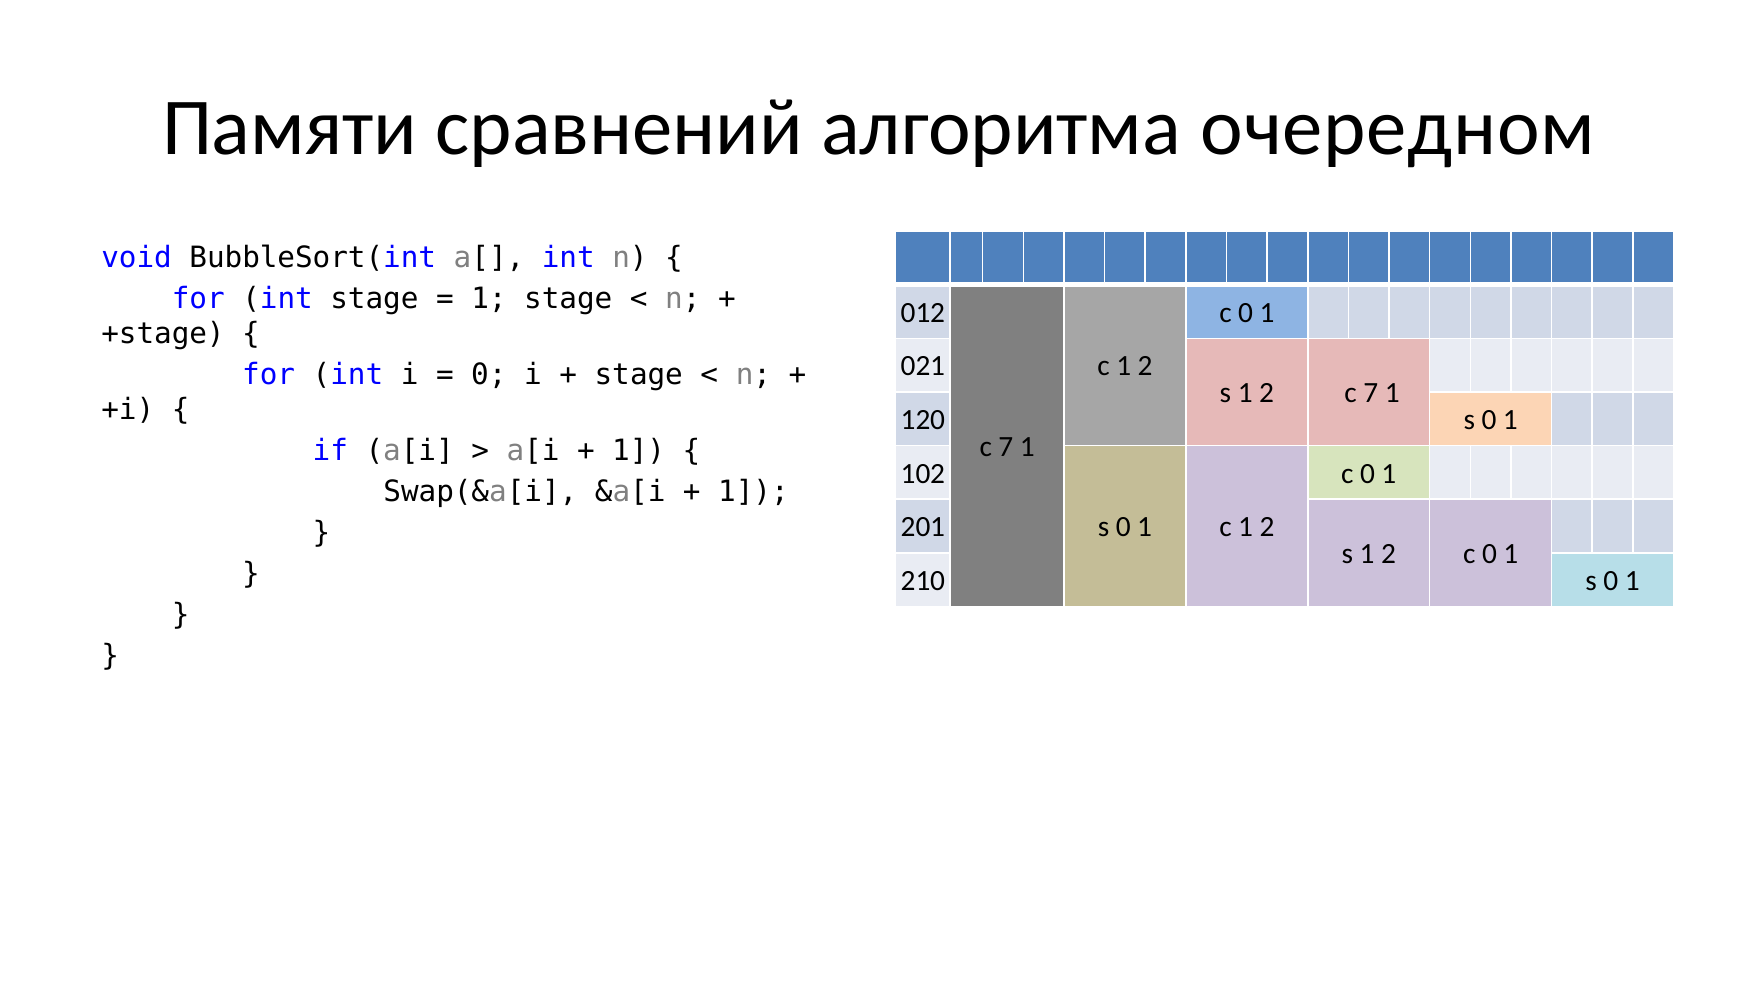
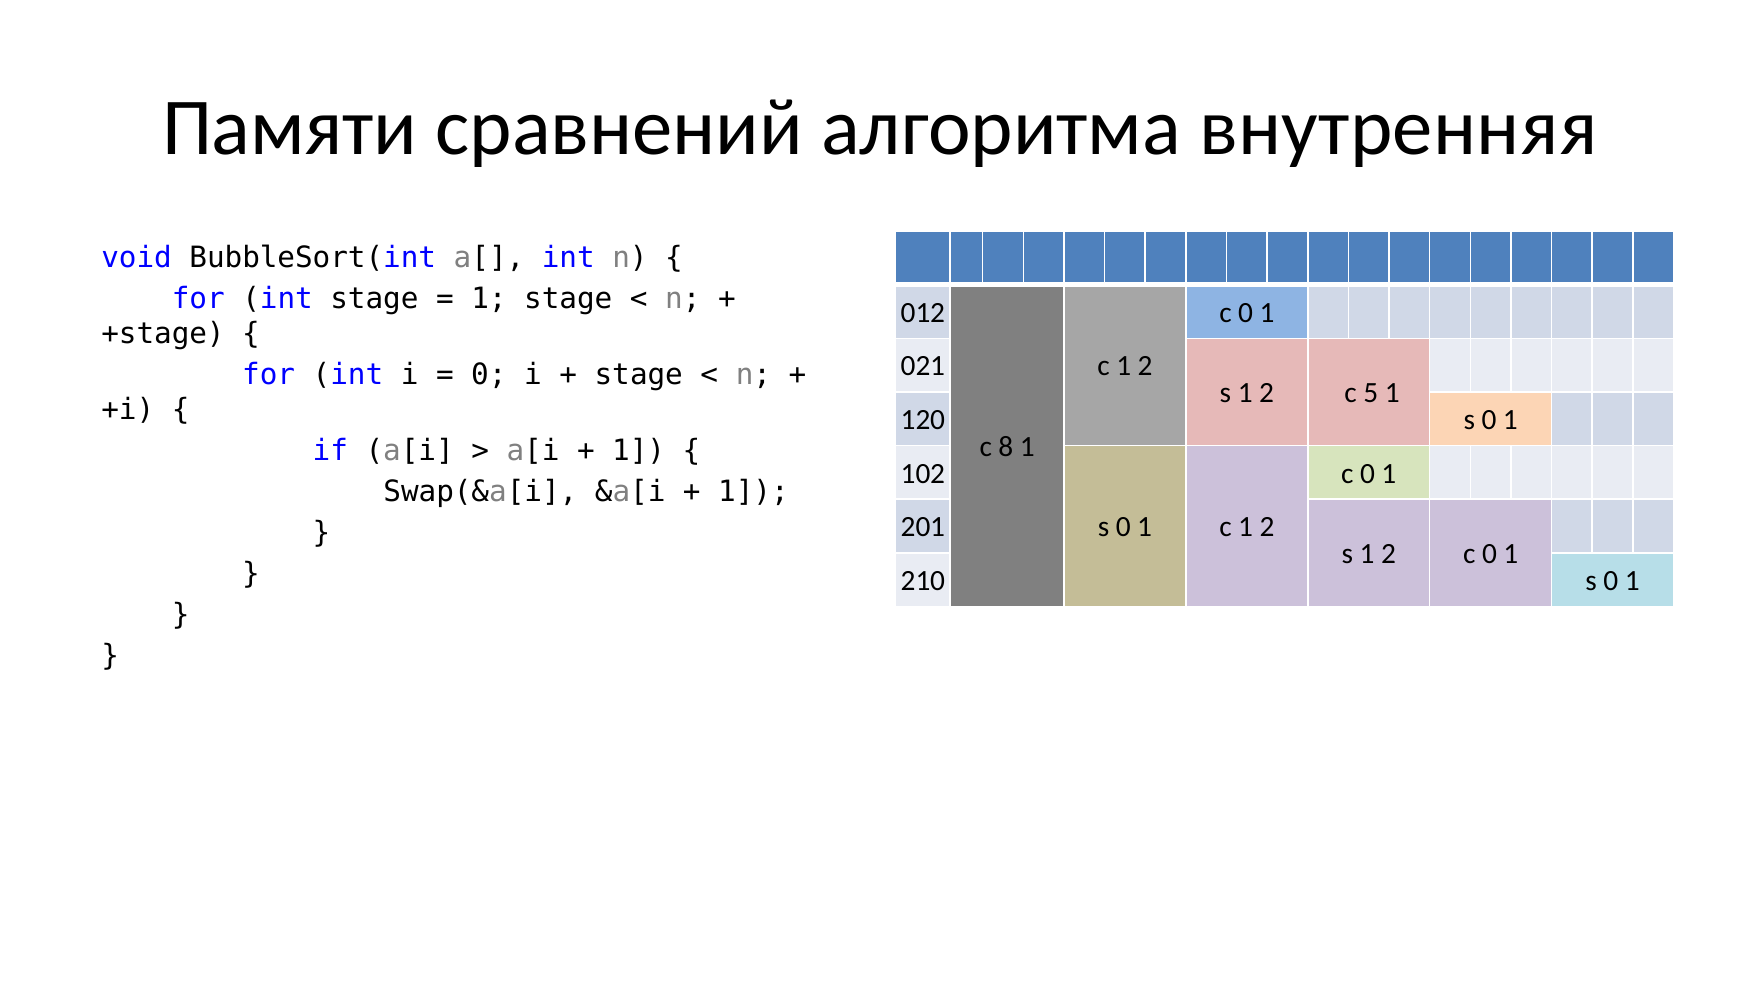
очередном: очередном -> внутренняя (1398, 128)
2 c 7: 7 -> 5 (1371, 393)
7: 7 -> 8 (1006, 447)
